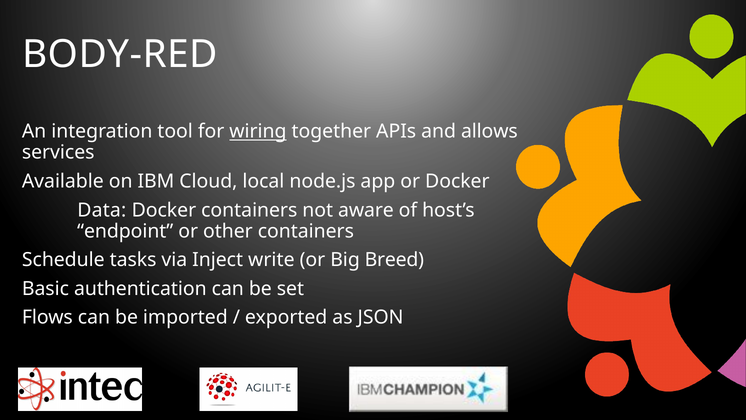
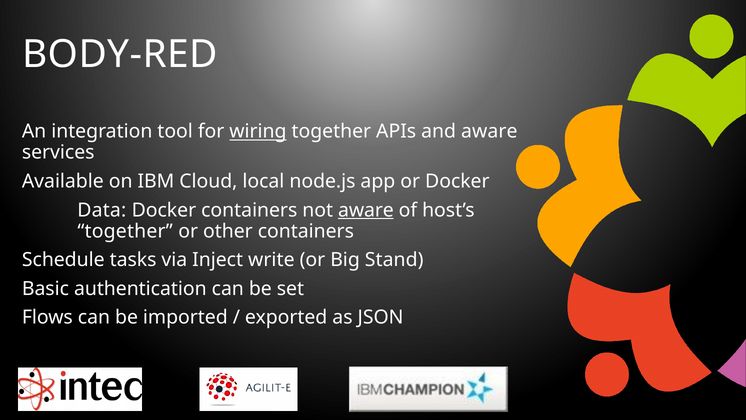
and allows: allows -> aware (489, 131)
aware underline: none -> present (366, 210)
endpoint: endpoint -> together (125, 231)
Breed: Breed -> Stand (394, 260)
